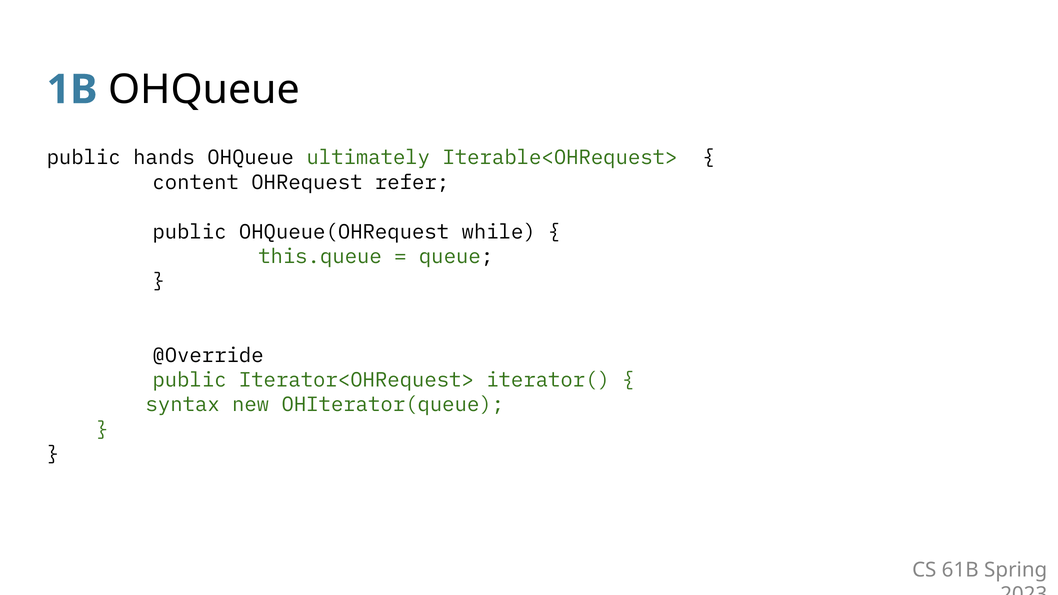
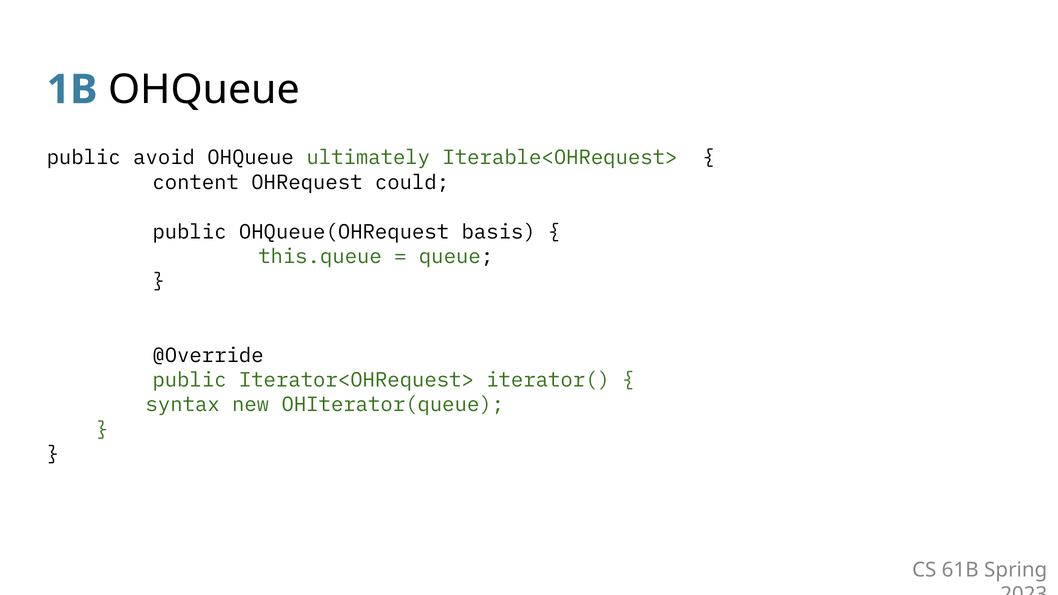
hands: hands -> avoid (164, 158)
refer: refer -> could (412, 182)
while: while -> basis (499, 232)
